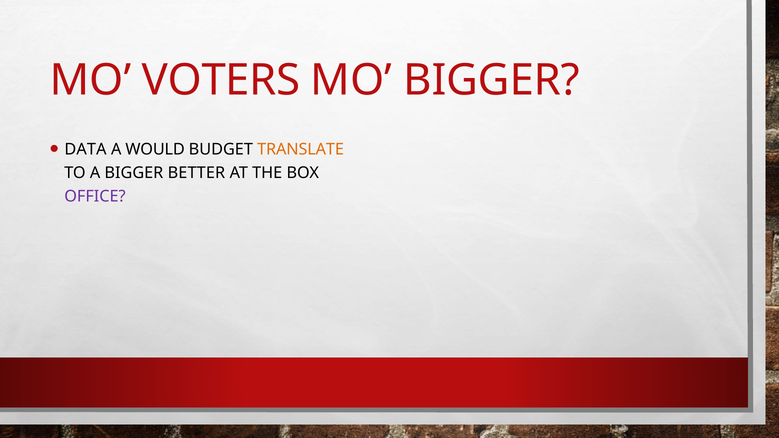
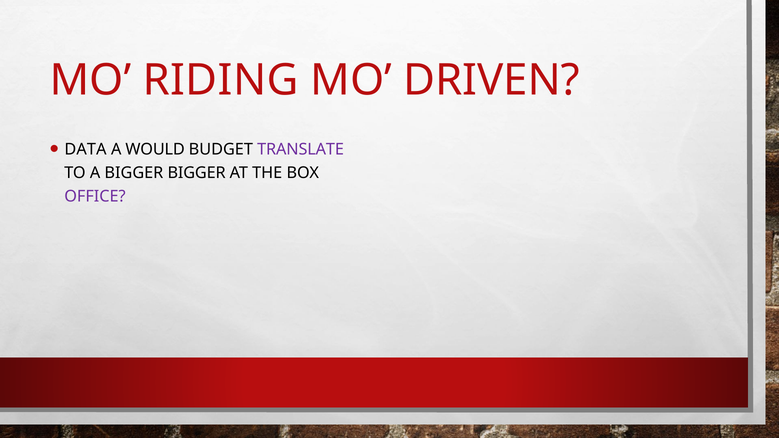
VOTERS: VOTERS -> RIDING (221, 81)
MO BIGGER: BIGGER -> DRIVEN (492, 81)
TRANSLATE colour: orange -> purple (301, 150)
BIGGER BETTER: BETTER -> BIGGER (197, 173)
